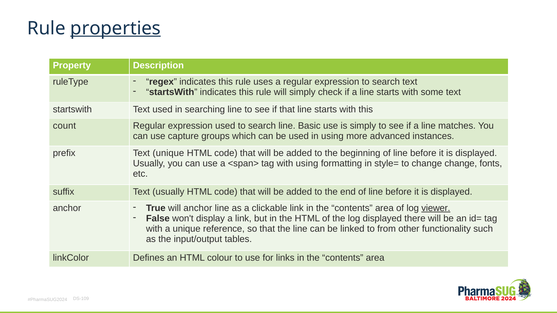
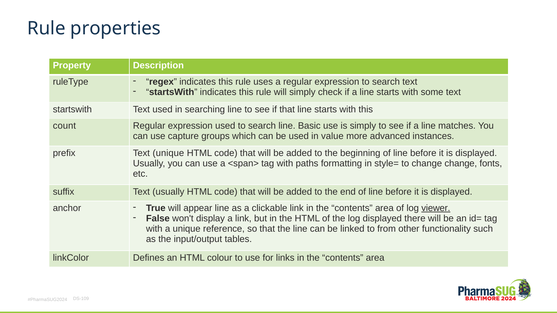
properties underline: present -> none (116, 28)
in using: using -> value (332, 136)
with using: using -> paths (307, 164)
will anchor: anchor -> appear (198, 208)
